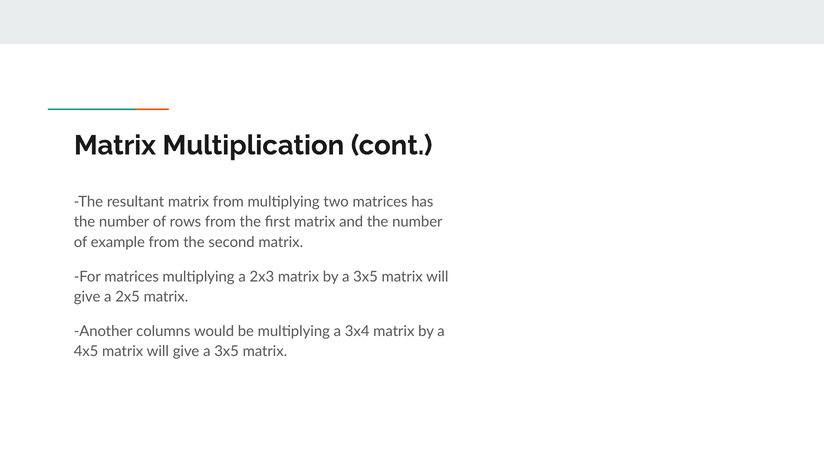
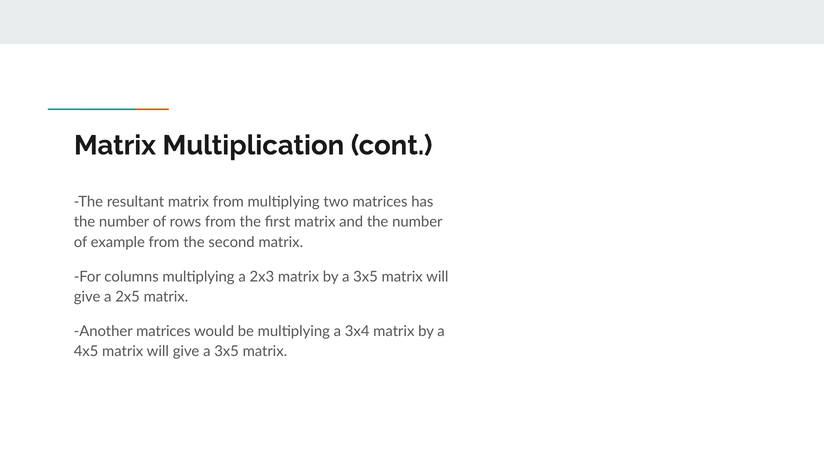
For matrices: matrices -> columns (132, 277)
Another columns: columns -> matrices (163, 331)
